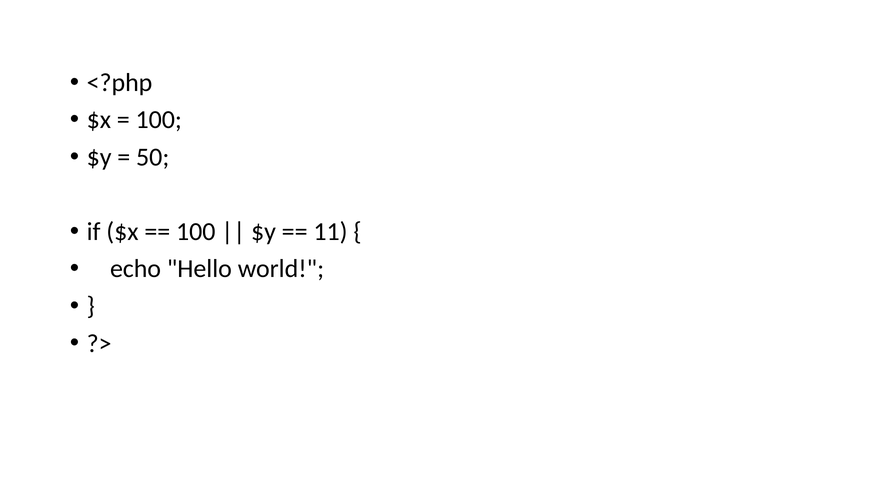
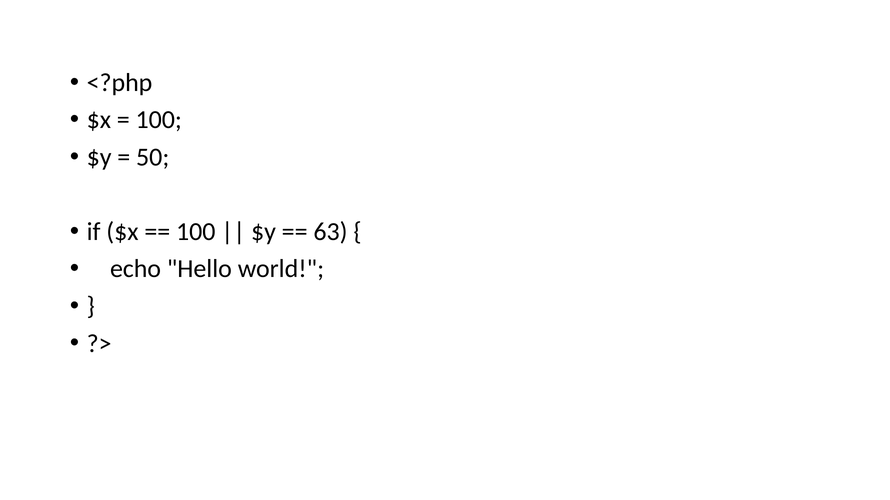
11: 11 -> 63 (330, 232)
